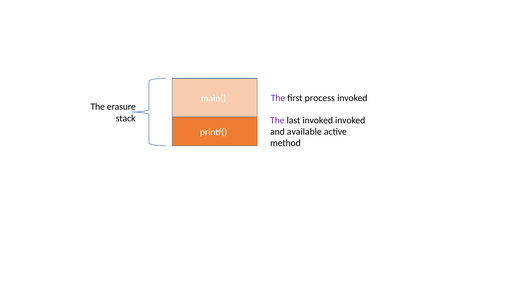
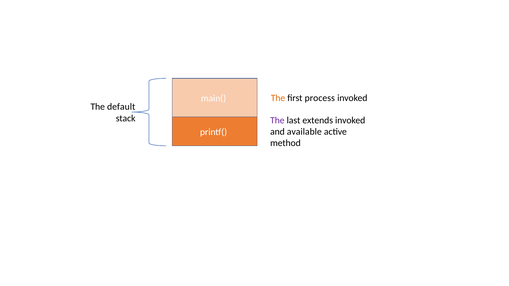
The colour: purple -> orange (278, 98)
erasure: erasure -> default (121, 107)
last invoked: invoked -> extends (318, 120)
